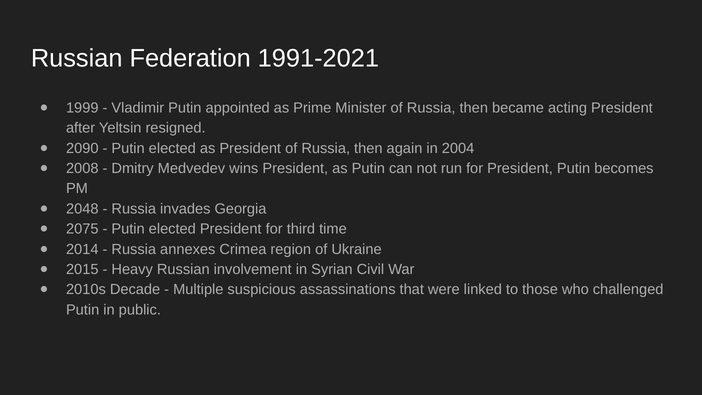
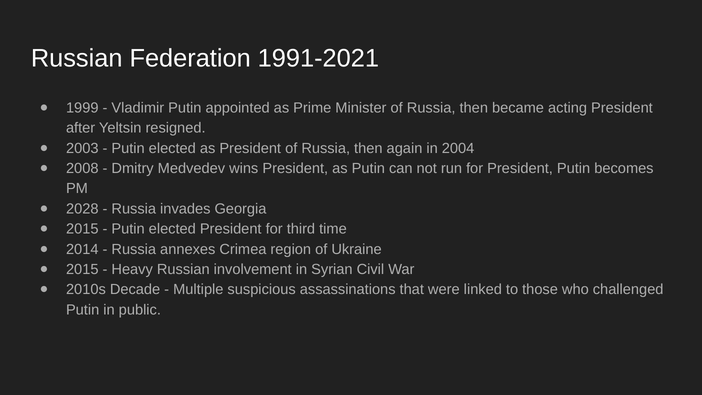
2090: 2090 -> 2003 (82, 148)
2048: 2048 -> 2028 (82, 209)
2075: 2075 -> 2015 (82, 229)
